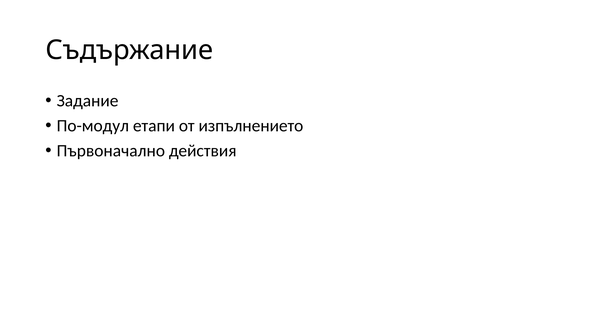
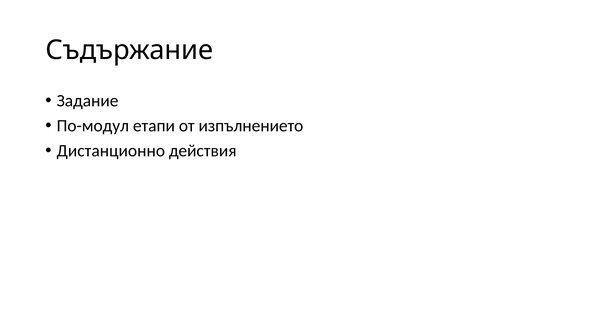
Първоначално: Първоначално -> Дистанционно (111, 151)
